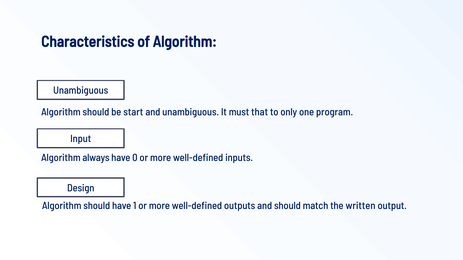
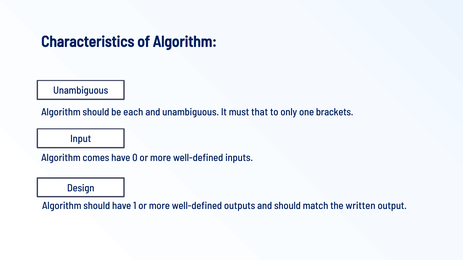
start: start -> each (133, 112)
program: program -> brackets (335, 112)
always: always -> comes (96, 158)
